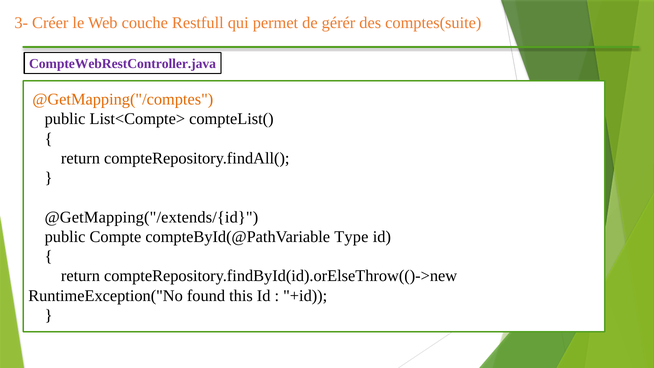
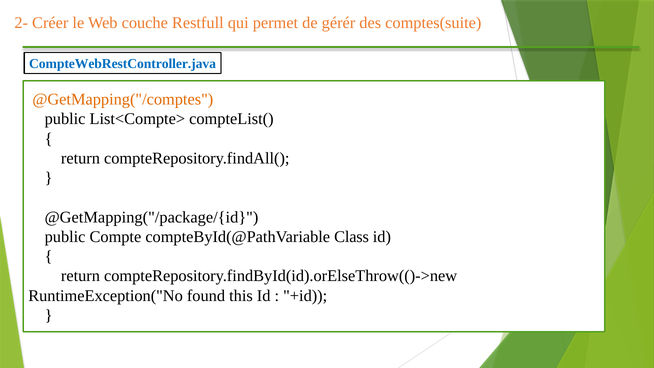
3-: 3- -> 2- (21, 23)
CompteWebRestController.java colour: purple -> blue (123, 64)
@GetMapping("/extends/{id: @GetMapping("/extends/{id -> @GetMapping("/package/{id (152, 217)
Type: Type -> Class (352, 237)
